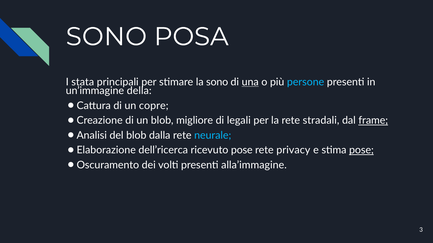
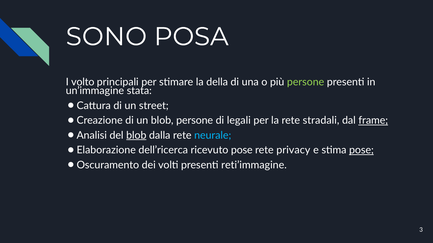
stata: stata -> volto (83, 82)
la sono: sono -> della (217, 82)
una underline: present -> none (250, 82)
persone colour: light blue -> light green (306, 82)
della: della -> stata (139, 91)
copre: copre -> street (154, 106)
blob migliore: migliore -> persone (195, 121)
blob underline: none -> present (136, 136)
alla’immagine: alla’immagine -> reti’immagine (254, 165)
